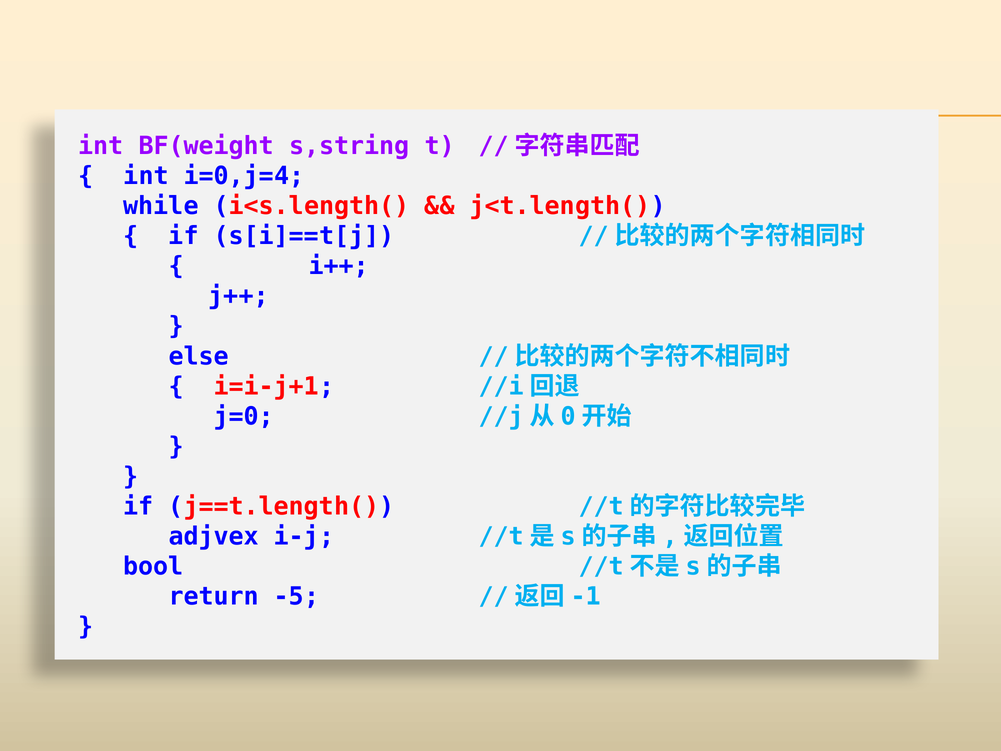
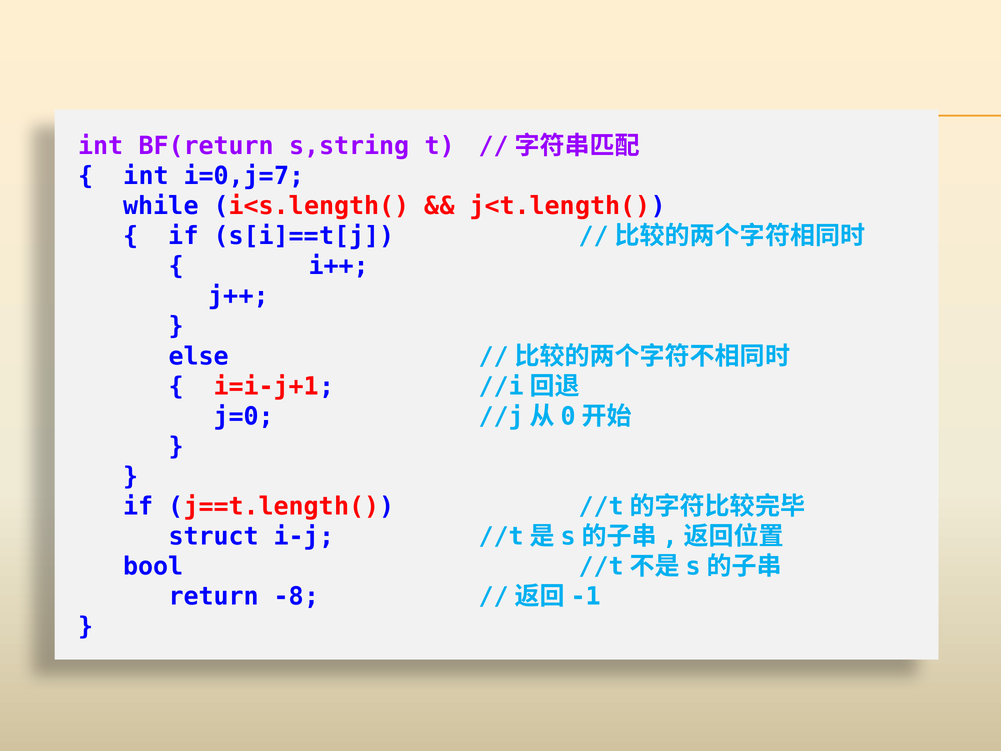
BF(weight: BF(weight -> BF(return (206, 146)
i=0,j=4: i=0,j=4 -> i=0,j=7 (244, 176)
adjvex: adjvex -> struct (214, 536)
-5: -5 -> -8 (297, 596)
